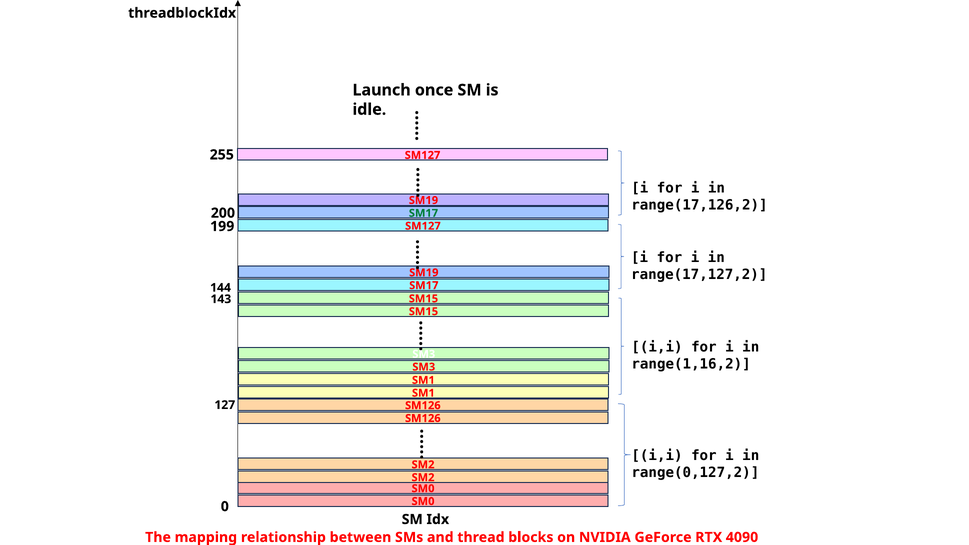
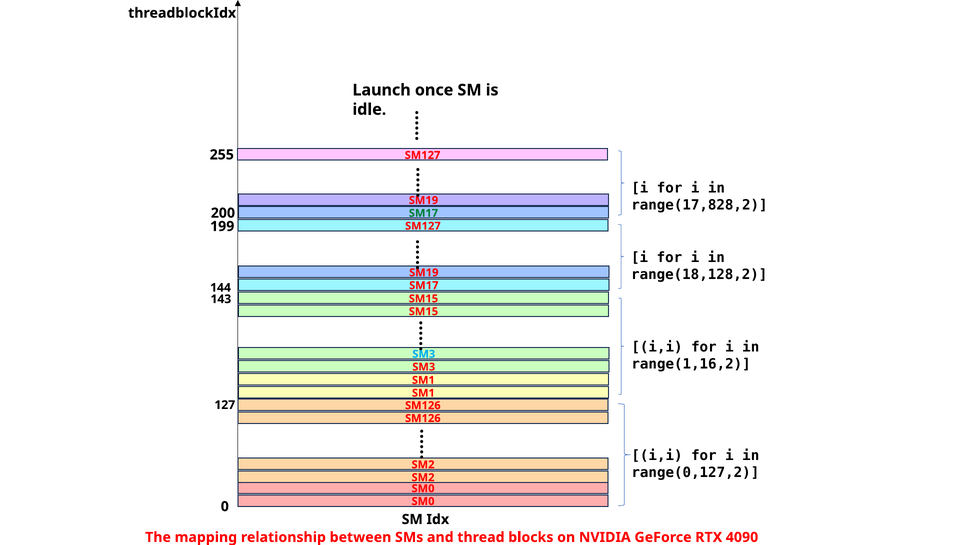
range(17,126,2: range(17,126,2 -> range(17,828,2 (699, 205)
range(17,127,2: range(17,127,2 -> range(18,128,2 (699, 275)
SM3 colour: white -> light blue (424, 354)
